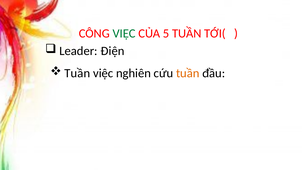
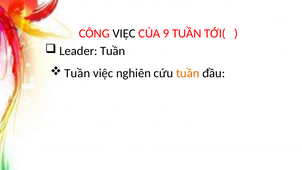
VIỆC colour: green -> black (124, 33)
5: 5 -> 9 (166, 33)
Leader Điện: Điện -> Tuần (113, 51)
